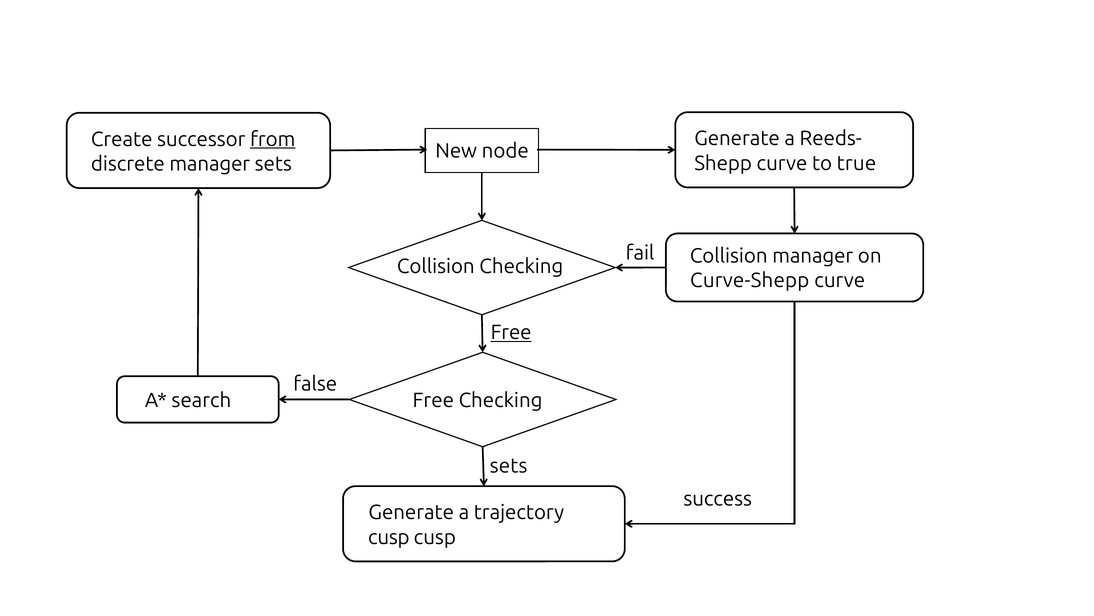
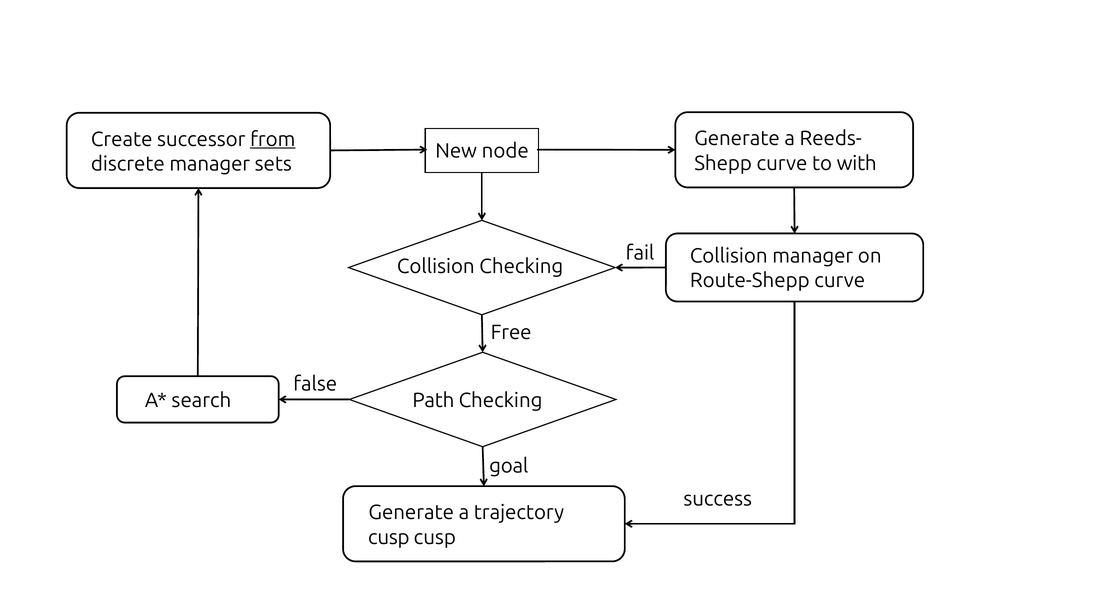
true: true -> with (857, 163)
Curve-Shepp: Curve-Shepp -> Route-Shepp (750, 280)
Free underline: present -> none (511, 332)
Free: Free -> Path (433, 400)
sets: sets -> goal (509, 465)
